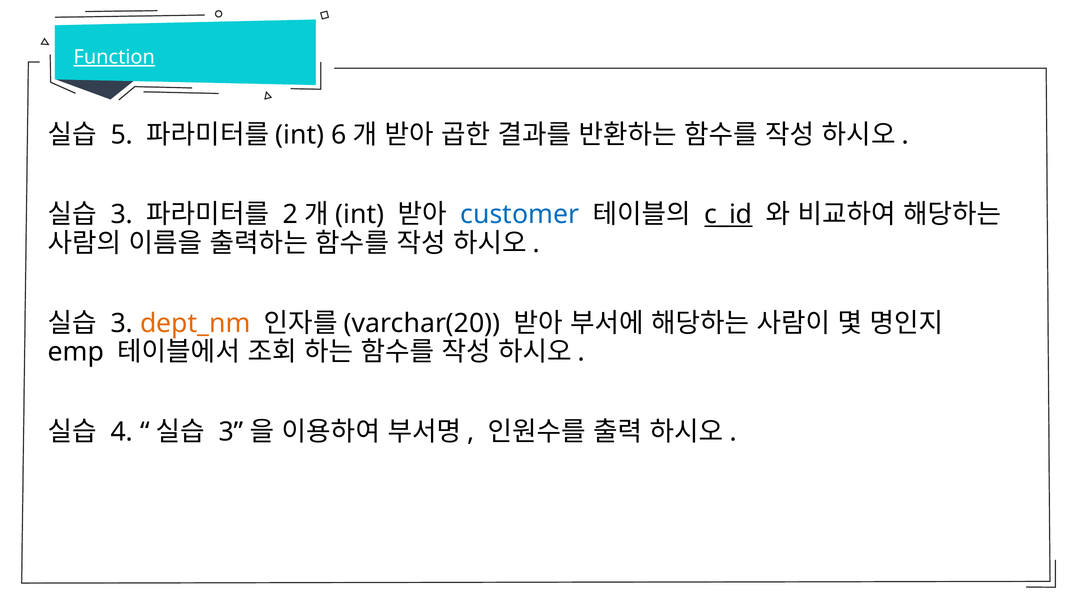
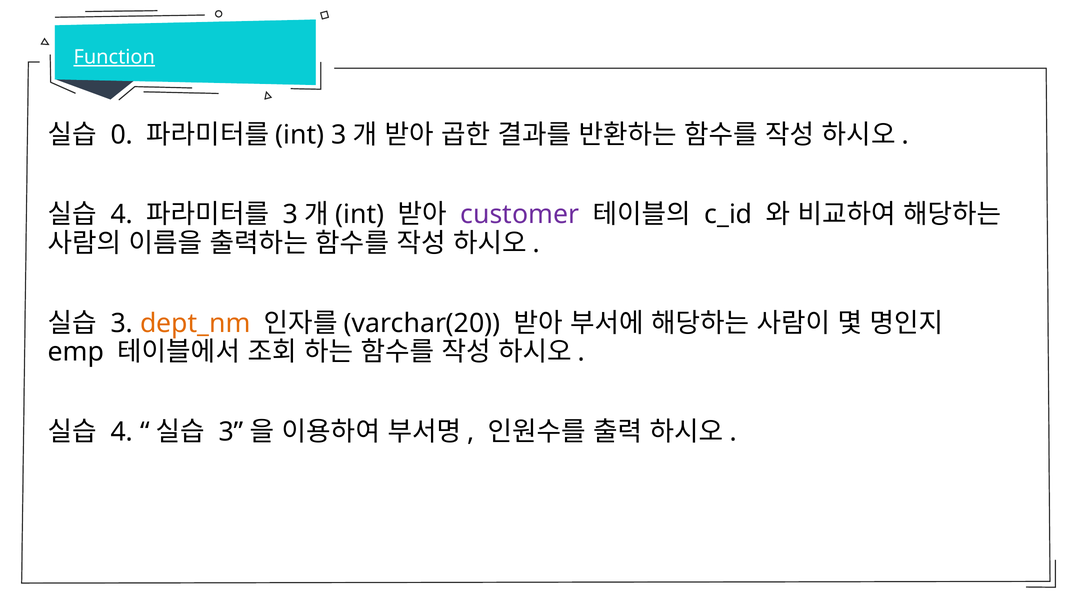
5: 5 -> 0 (122, 135)
6: 6 -> 3 (339, 135)
3: 3 -> 4 (122, 215)
2: 2 -> 3 (291, 215)
customer colour: blue -> purple (520, 215)
c_id underline: present -> none (728, 215)
